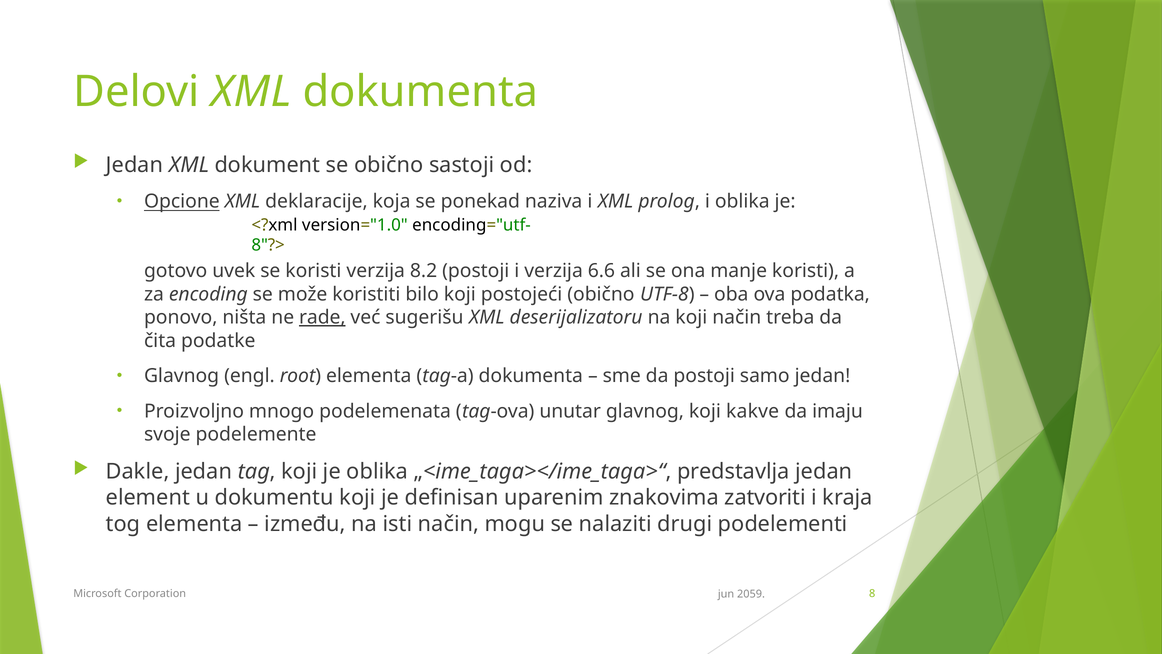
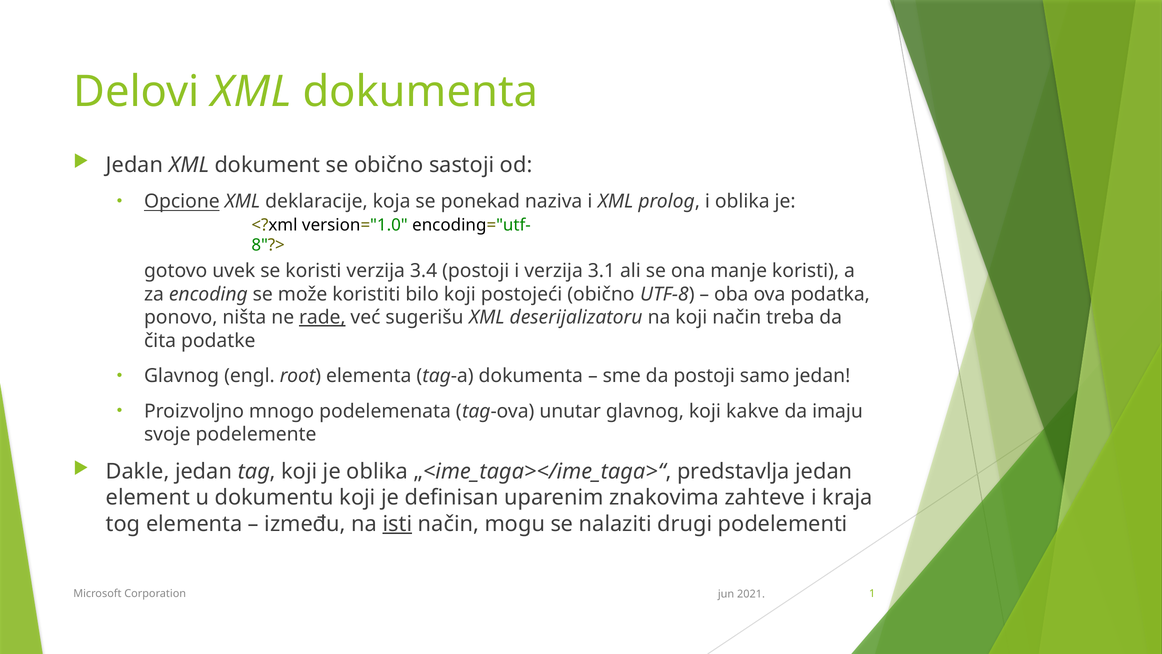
8.2: 8.2 -> 3.4 (424, 271)
6.6: 6.6 -> 3.1 (601, 271)
zatvoriti: zatvoriti -> zahteve (765, 497)
isti underline: none -> present (397, 524)
8: 8 -> 1 (872, 593)
2059: 2059 -> 2021 (751, 594)
